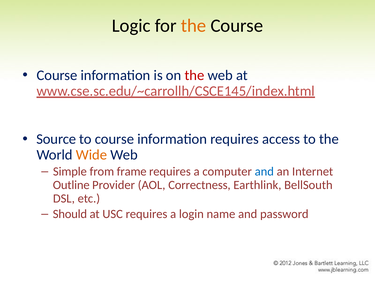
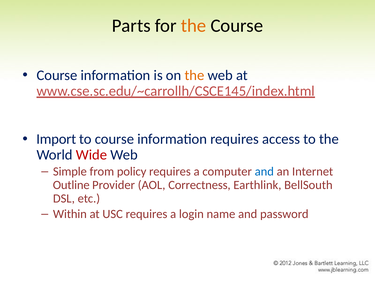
Logic: Logic -> Parts (131, 26)
the colour: red -> orange (194, 75)
Source: Source -> Import (56, 139)
Wide colour: orange -> red (92, 155)
frame: frame -> policy (132, 172)
Should: Should -> Within (70, 214)
